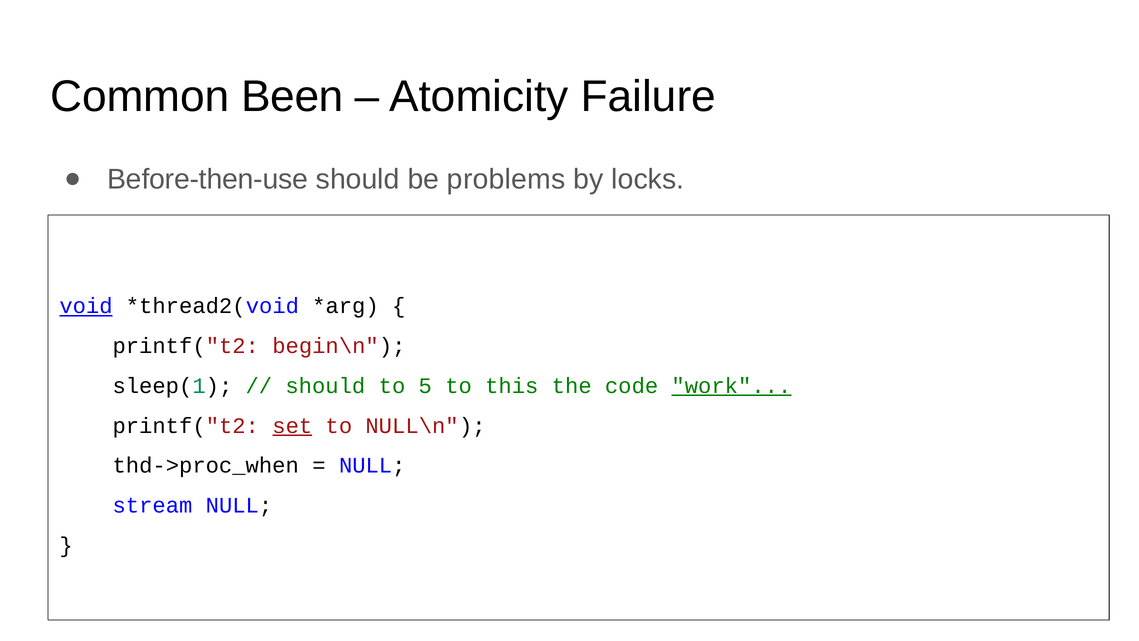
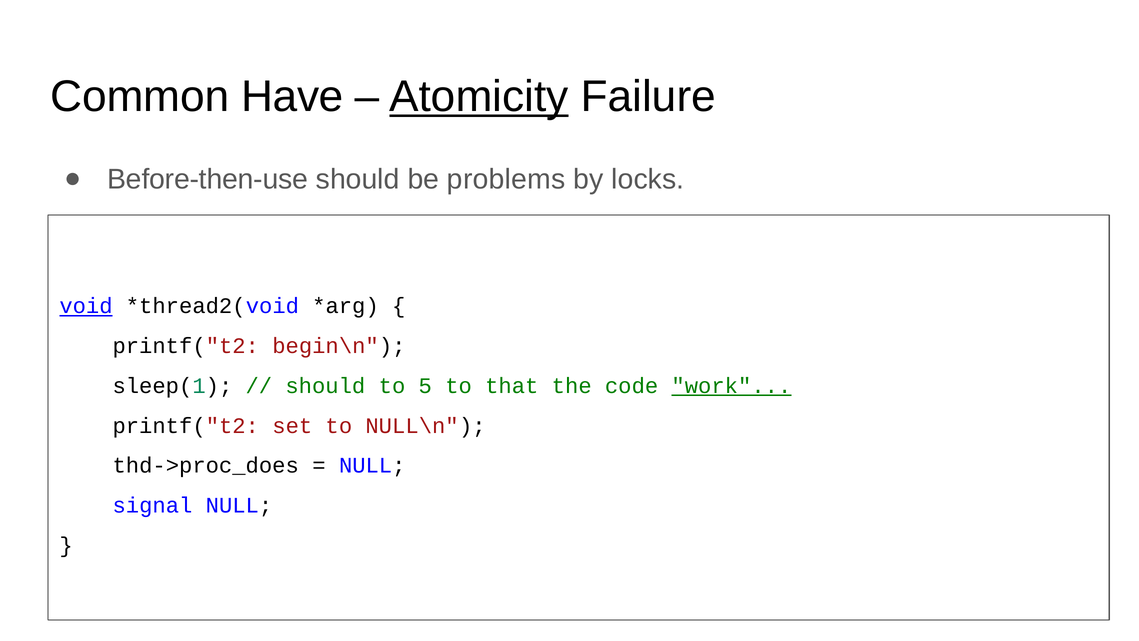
Been: Been -> Have (292, 97)
Atomicity underline: none -> present (479, 97)
this: this -> that (512, 386)
set underline: present -> none (292, 426)
thd->proc_when: thd->proc_when -> thd->proc_does (206, 465)
stream: stream -> signal (152, 505)
